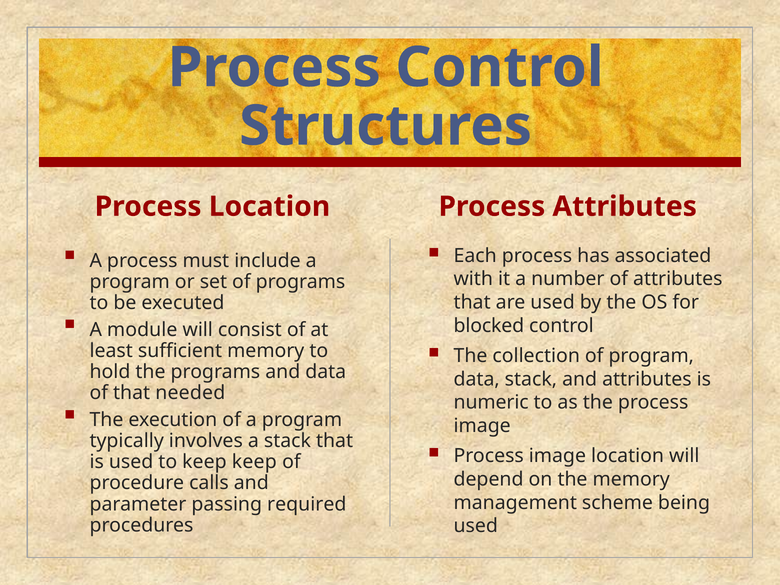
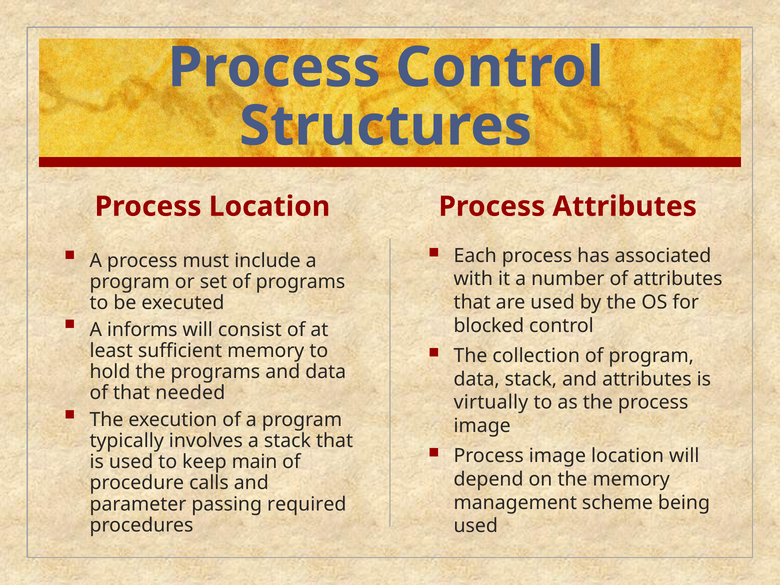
module: module -> informs (142, 330)
numeric: numeric -> virtually (491, 402)
keep keep: keep -> main (255, 462)
